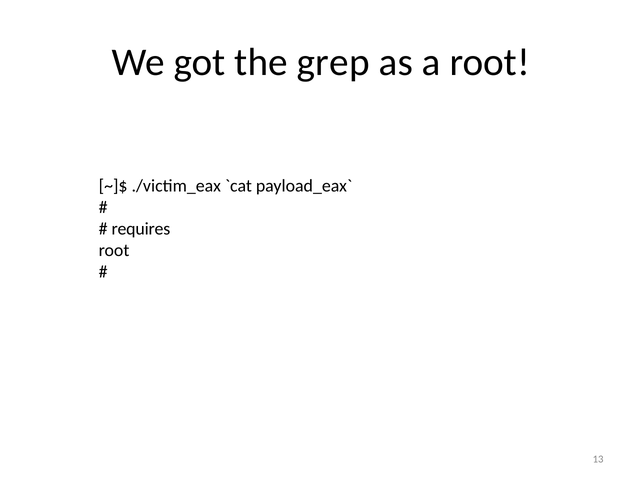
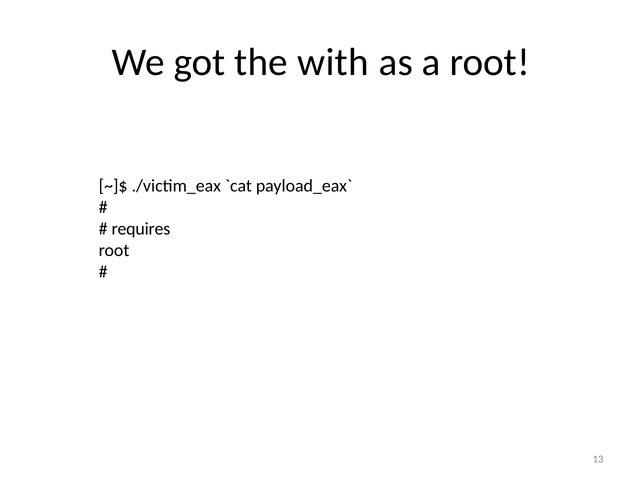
grep: grep -> with (333, 62)
